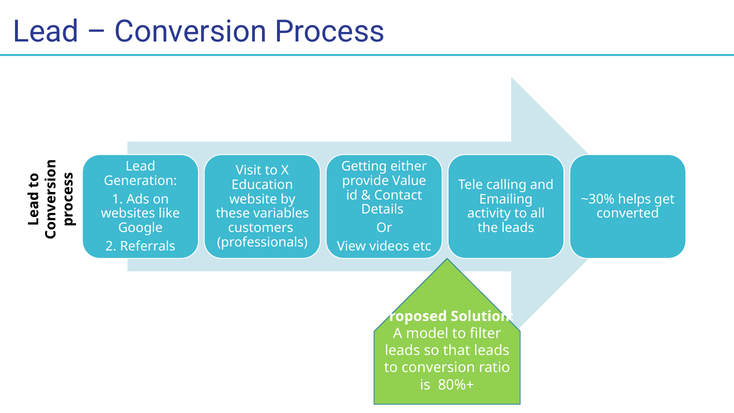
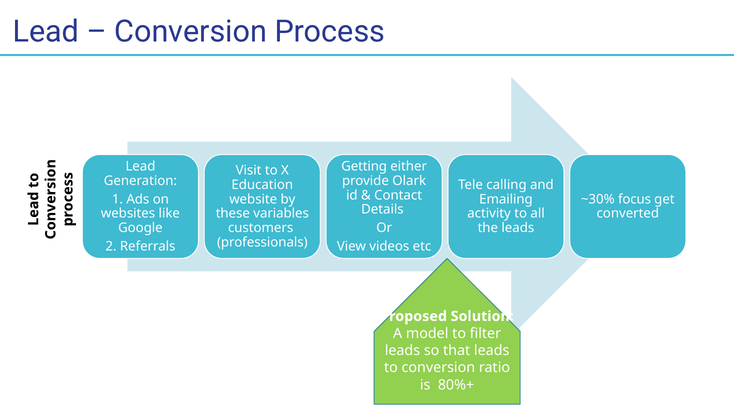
Value: Value -> Olark (409, 181)
helps: helps -> focus (635, 199)
